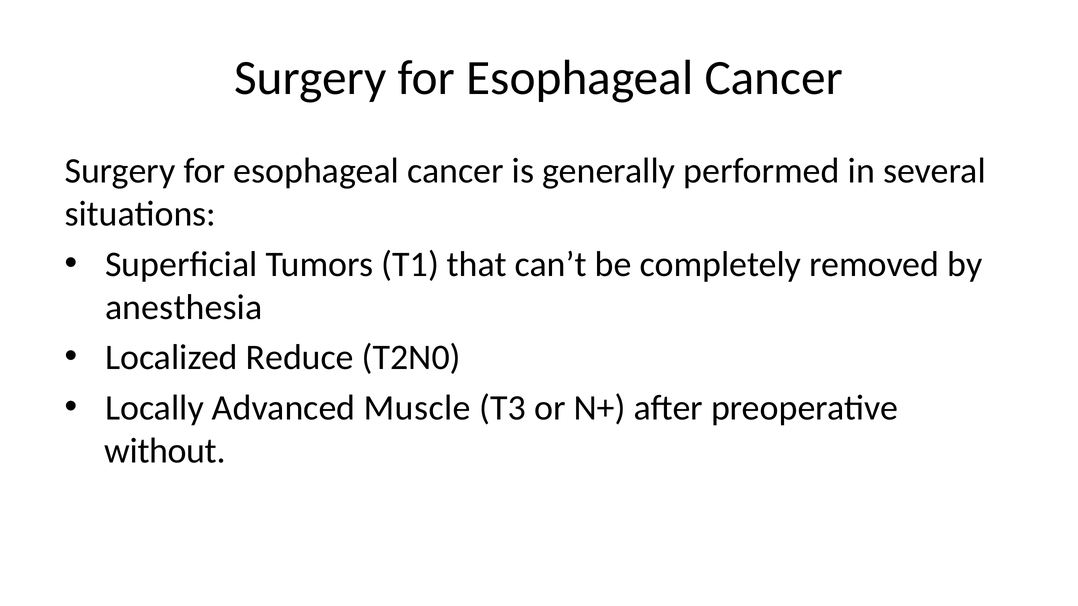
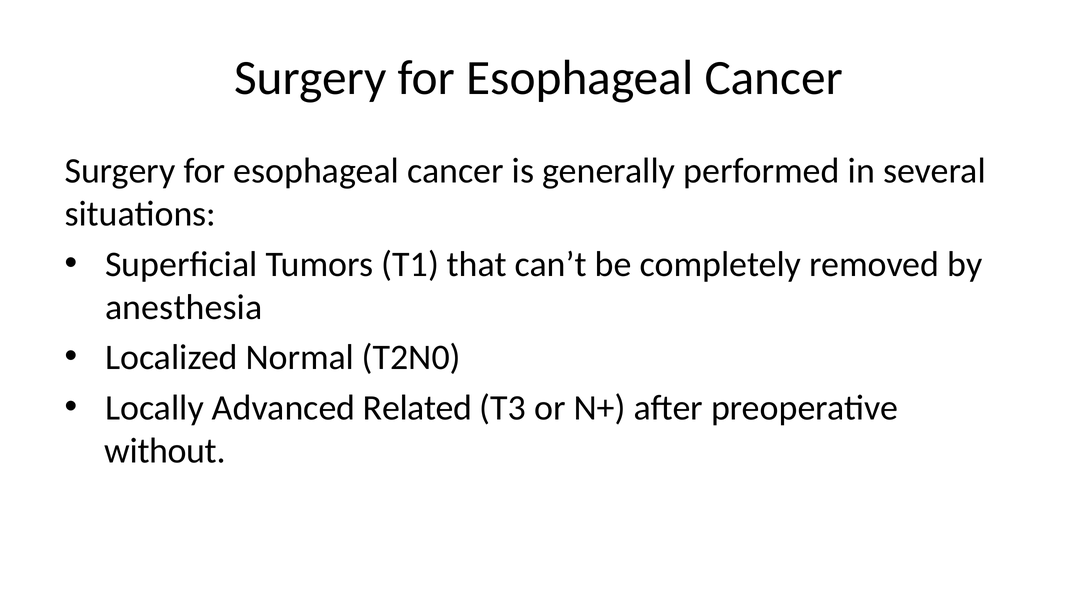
Reduce: Reduce -> Normal (300, 358)
Muscle: Muscle -> Related (418, 408)
